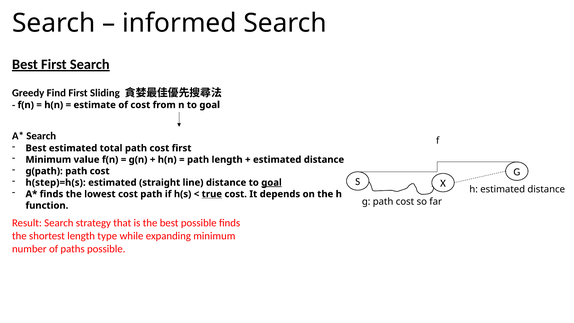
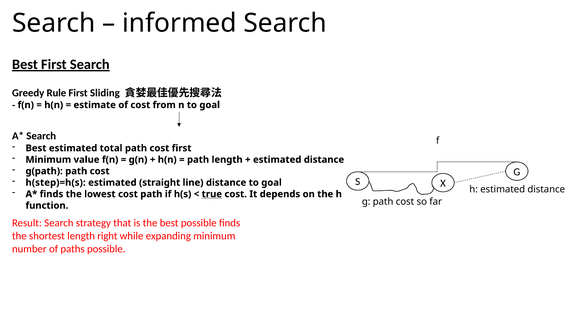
Find: Find -> Rule (56, 93)
goal underline: present -> none (272, 183)
type: type -> right (107, 236)
